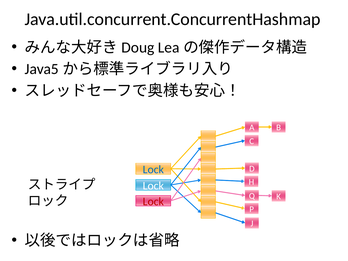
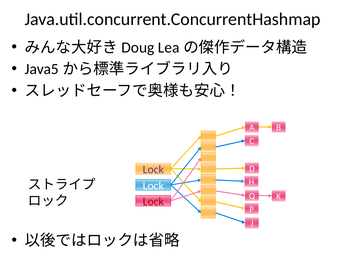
Lock colour: blue -> purple (153, 170)
